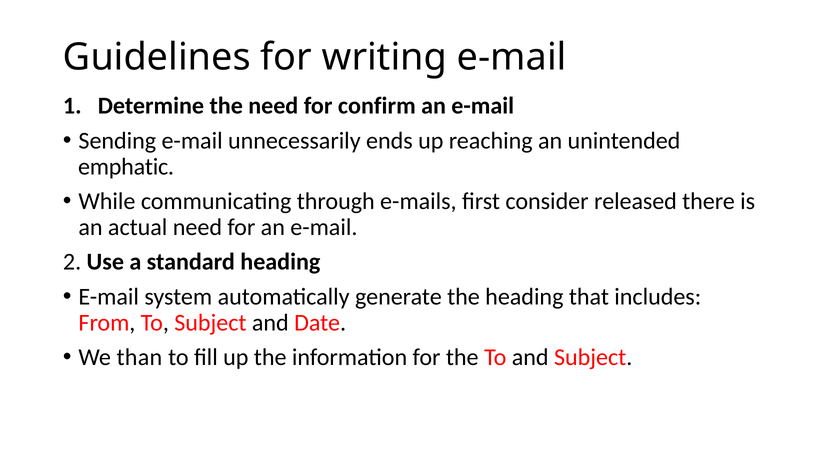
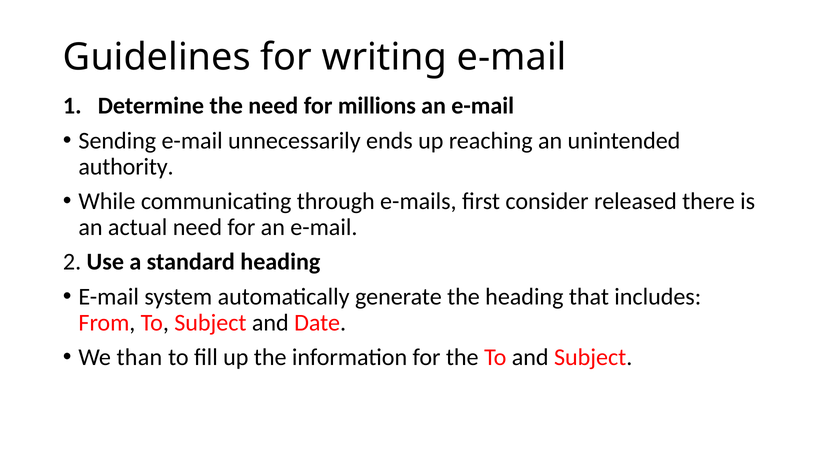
confirm: confirm -> millions (377, 106)
emphatic: emphatic -> authority (126, 167)
